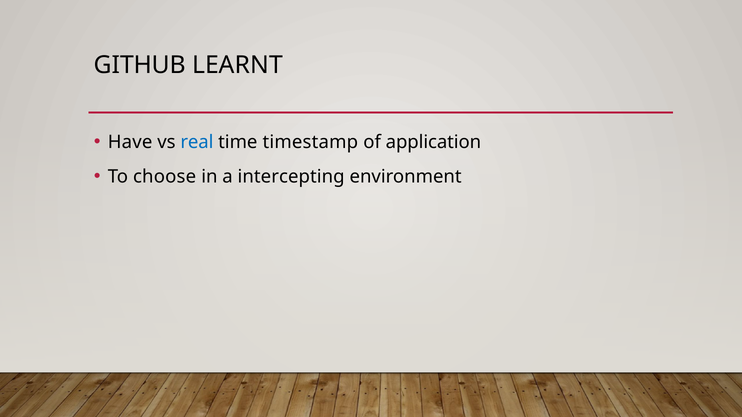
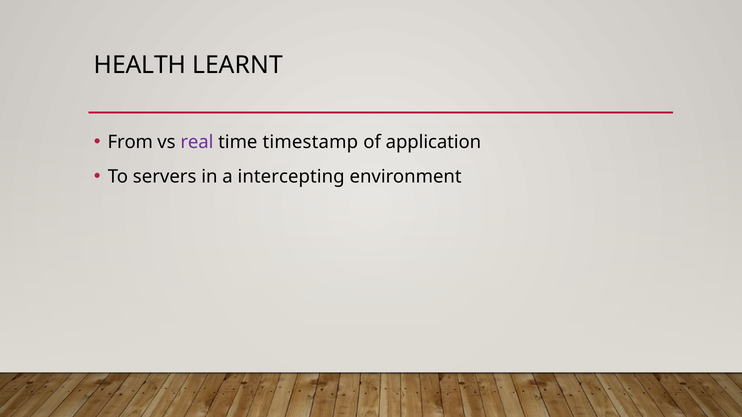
GITHUB: GITHUB -> HEALTH (140, 65)
Have: Have -> From (130, 142)
real colour: blue -> purple (197, 142)
choose: choose -> servers (165, 177)
